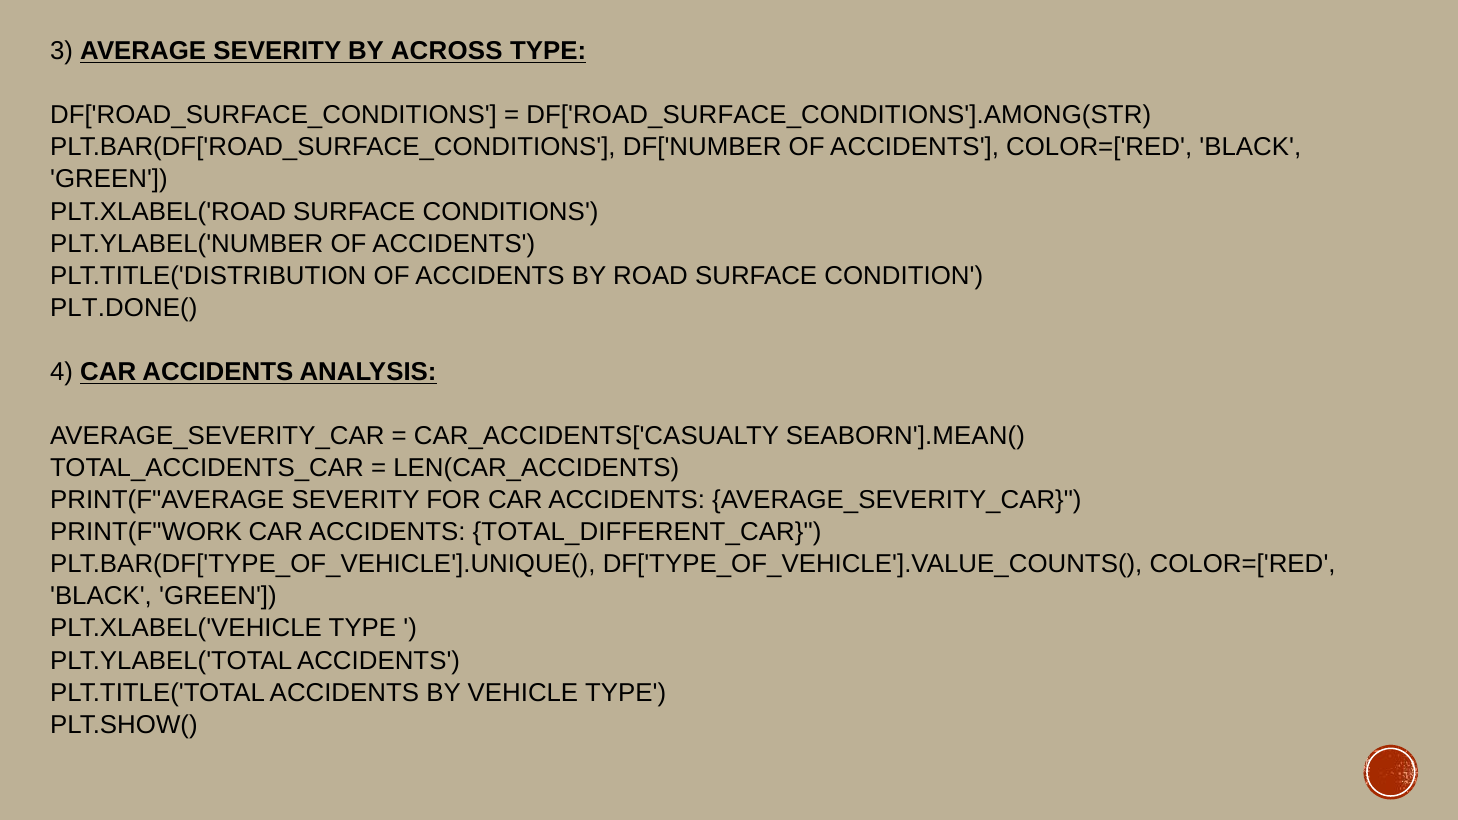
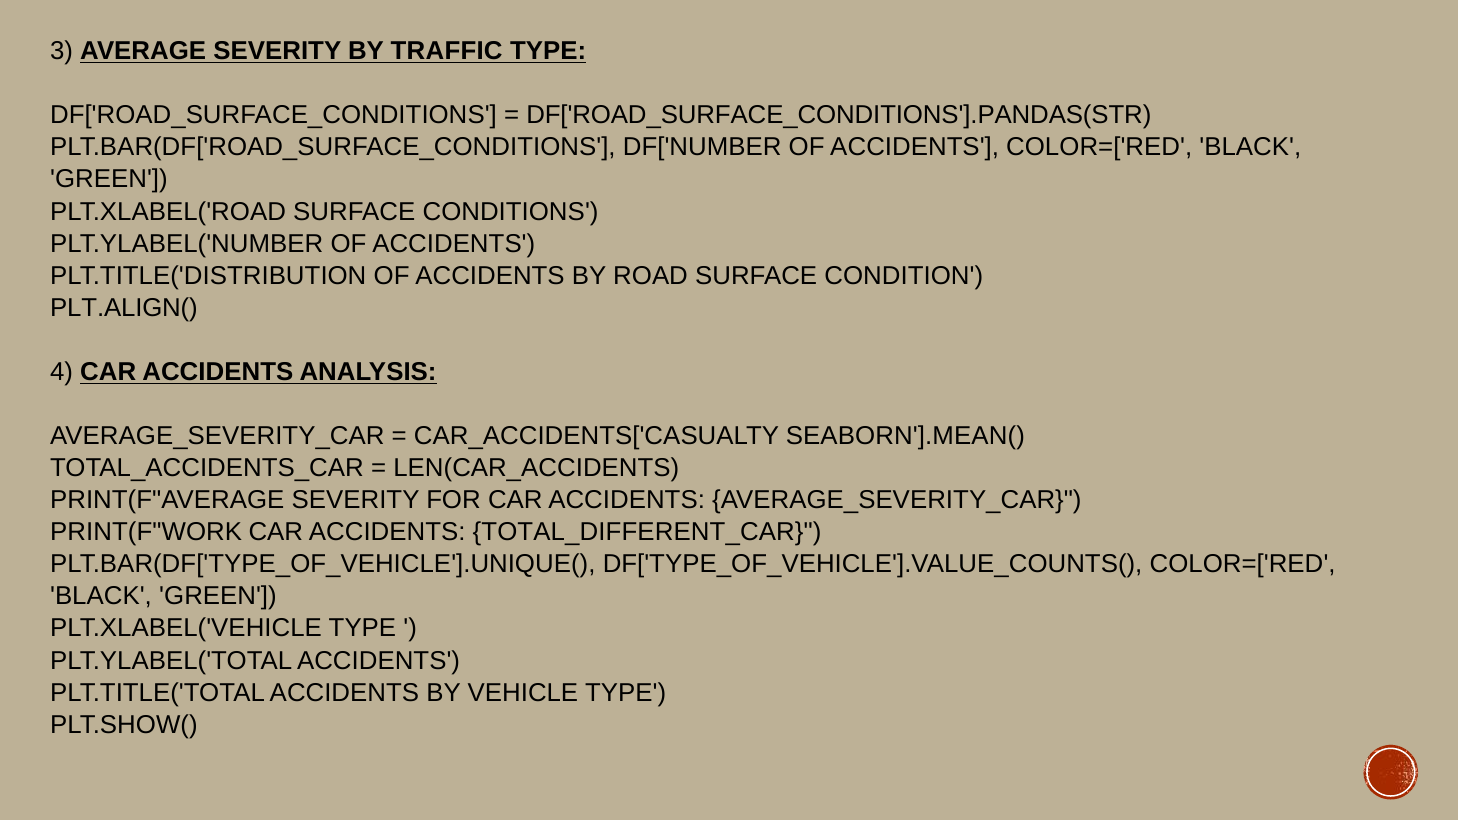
ACROSS: ACROSS -> TRAFFIC (447, 51)
DF['ROAD_SURFACE_CONDITIONS'].AMONG(STR: DF['ROAD_SURFACE_CONDITIONS'].AMONG(STR -> DF['ROAD_SURFACE_CONDITIONS'].PANDAS(STR (839, 115)
PLT.DONE(: PLT.DONE( -> PLT.ALIGN( (124, 308)
